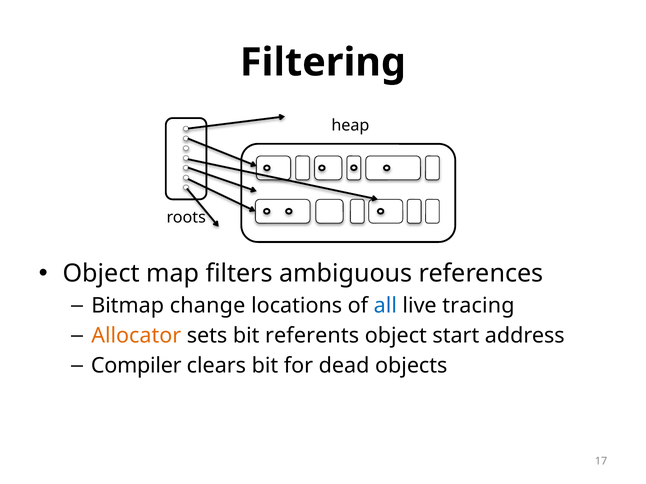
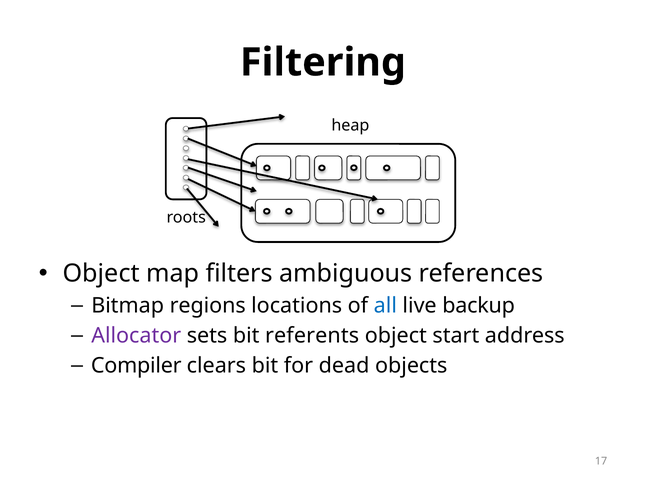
change: change -> regions (208, 306)
tracing: tracing -> backup (479, 306)
Allocator colour: orange -> purple (136, 336)
